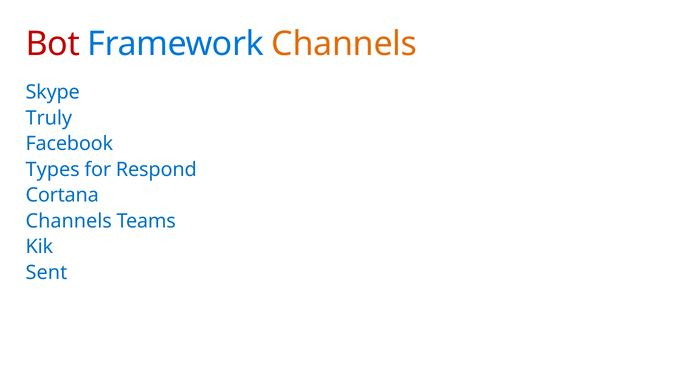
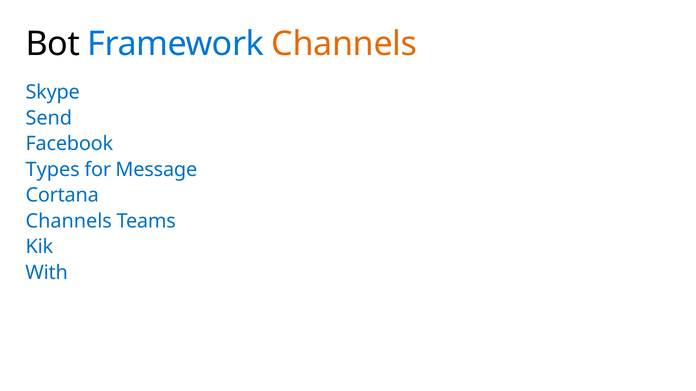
Bot colour: red -> black (53, 44)
Truly: Truly -> Send (49, 118)
Respond: Respond -> Message (156, 170)
Sent: Sent -> With (47, 273)
